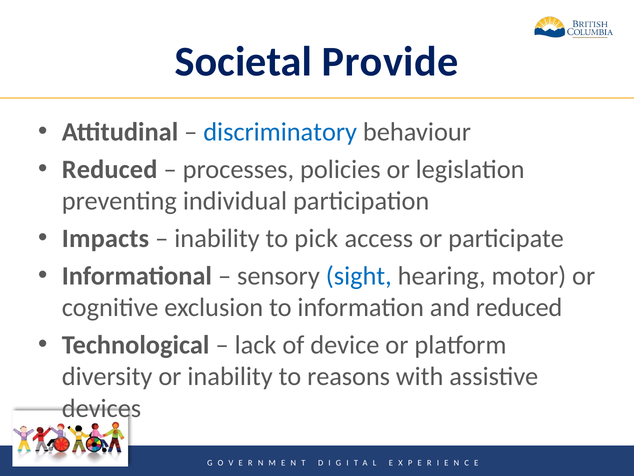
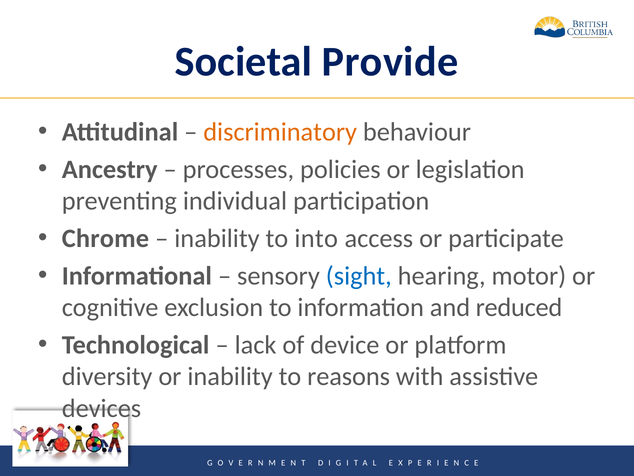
discriminatory colour: blue -> orange (280, 132)
Reduced: Reduced -> Ancestry (110, 169)
Impacts: Impacts -> Chrome (105, 238)
pick: pick -> into (316, 238)
